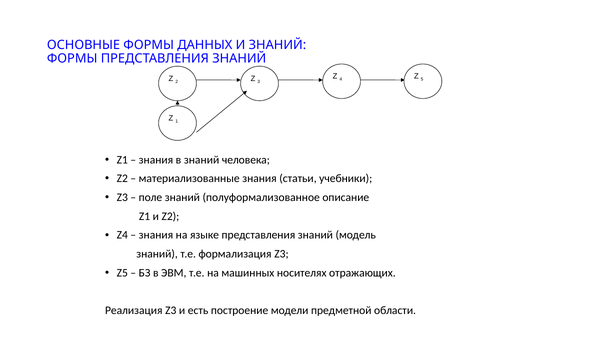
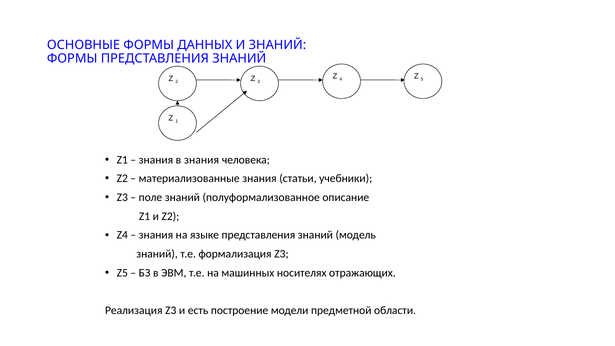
в знаний: знаний -> знания (202, 160)
